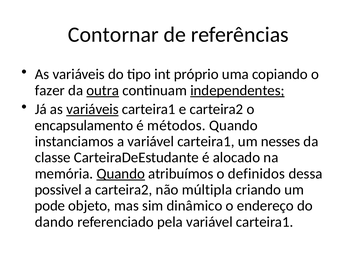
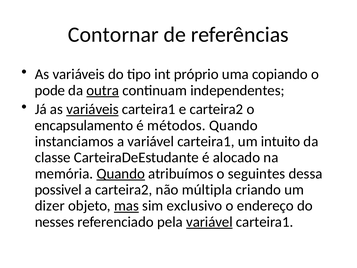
fazer: fazer -> pode (50, 90)
independentes underline: present -> none (237, 90)
nesses: nesses -> intuito (281, 141)
definidos: definidos -> seguintes (257, 173)
pode: pode -> dizer (50, 206)
mas underline: none -> present (126, 206)
dinâmico: dinâmico -> exclusivo (194, 206)
dando: dando -> nesses (54, 222)
variável underline: none -> present (209, 222)
